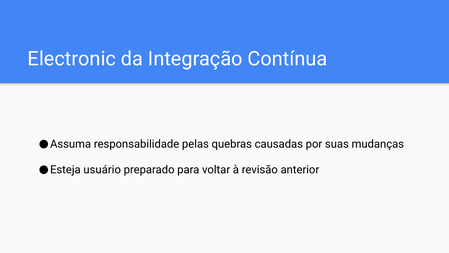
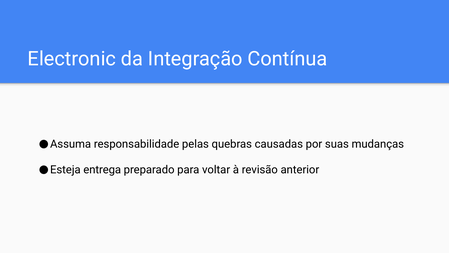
usuário: usuário -> entrega (102, 169)
